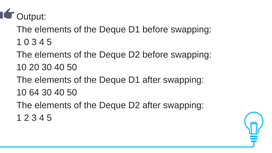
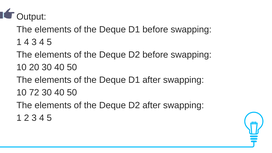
1 0: 0 -> 4 (27, 42)
64: 64 -> 72 (34, 93)
